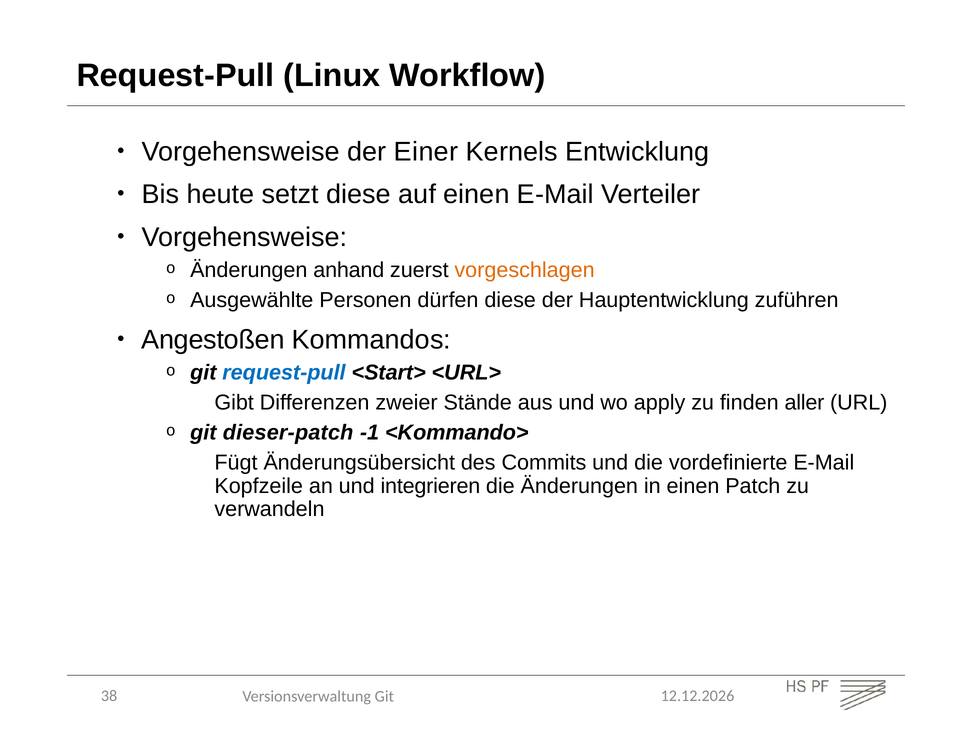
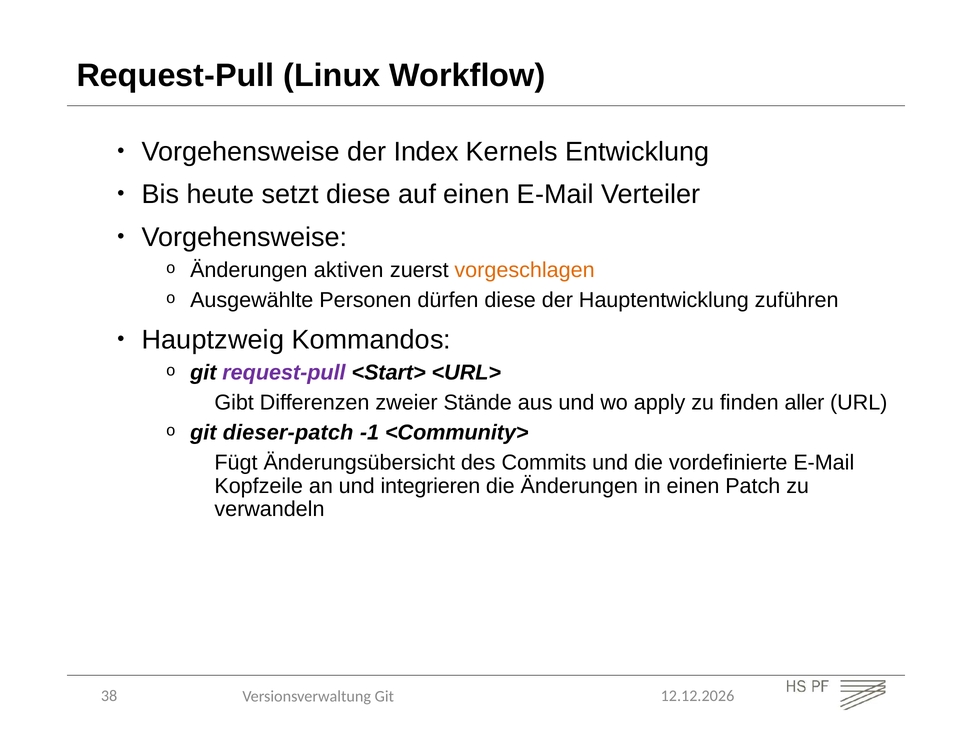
Einer: Einer -> Index (426, 152)
anhand: anhand -> aktiven (349, 270)
Angestoßen: Angestoßen -> Hauptzweig (213, 340)
request-pull colour: blue -> purple (284, 373)
<Kommando>: <Kommando> -> <Community> (457, 433)
